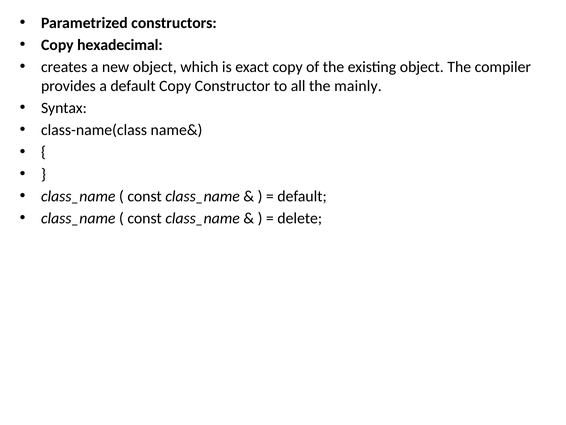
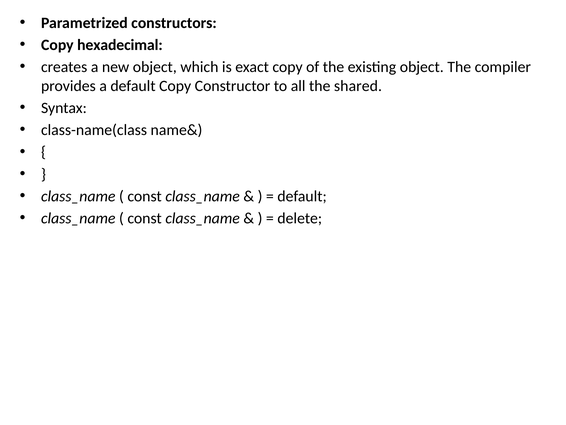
mainly: mainly -> shared (358, 86)
